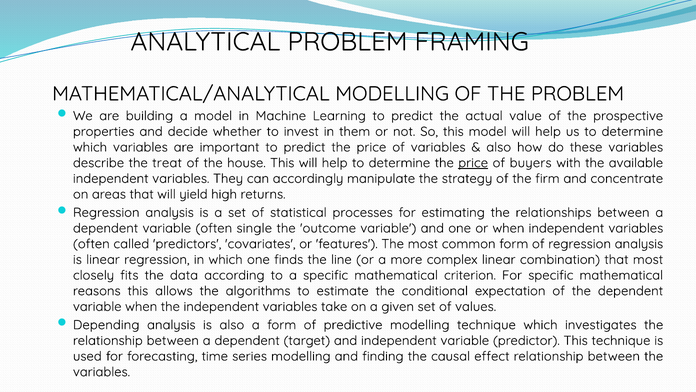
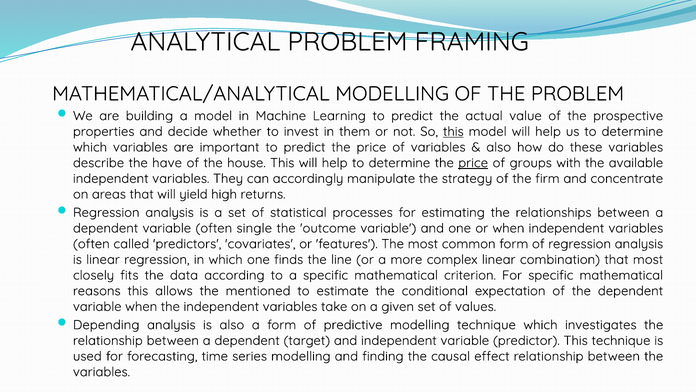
this underline: none -> present (453, 131)
treat: treat -> have (167, 163)
buyers: buyers -> groups (531, 163)
algorithms: algorithms -> mentioned (258, 291)
